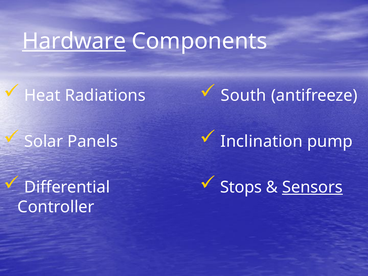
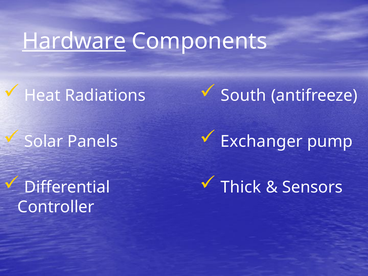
Inclination: Inclination -> Exchanger (262, 141)
Stops: Stops -> Thick (241, 187)
Sensors underline: present -> none (312, 187)
